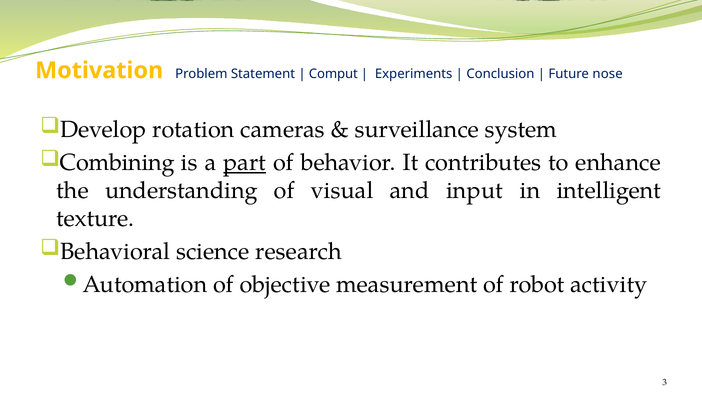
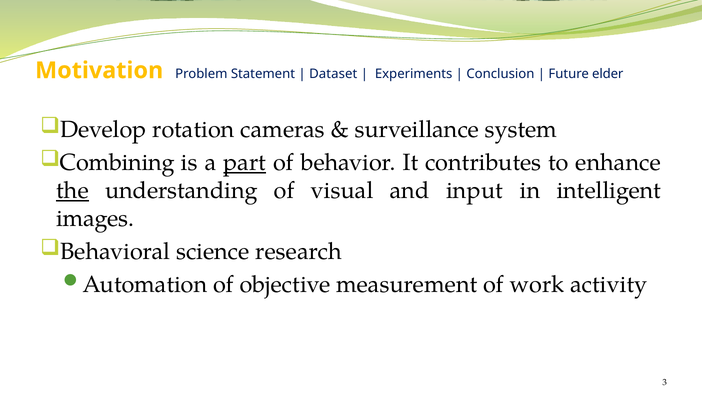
Comput: Comput -> Dataset (333, 74)
nose: nose -> elder (608, 74)
the underline: none -> present (72, 191)
texture: texture -> images (95, 219)
robot: robot -> work (537, 284)
